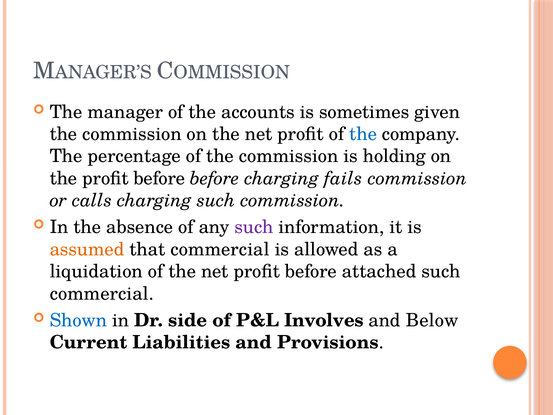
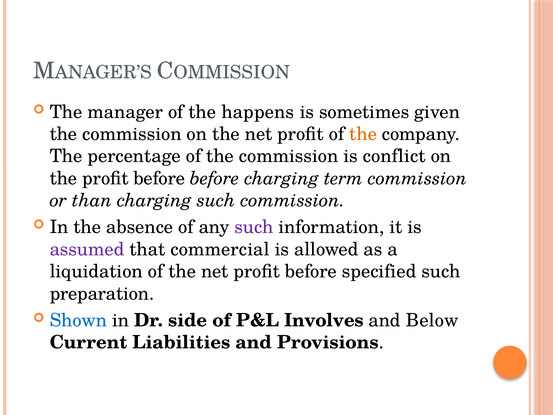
accounts: accounts -> happens (258, 112)
the colour: blue -> orange (363, 134)
holding: holding -> conflict (394, 156)
fails: fails -> term (343, 178)
calls: calls -> than (92, 200)
assumed colour: orange -> purple (87, 249)
attached: attached -> specified (379, 271)
commercial: commercial -> preparation (102, 293)
